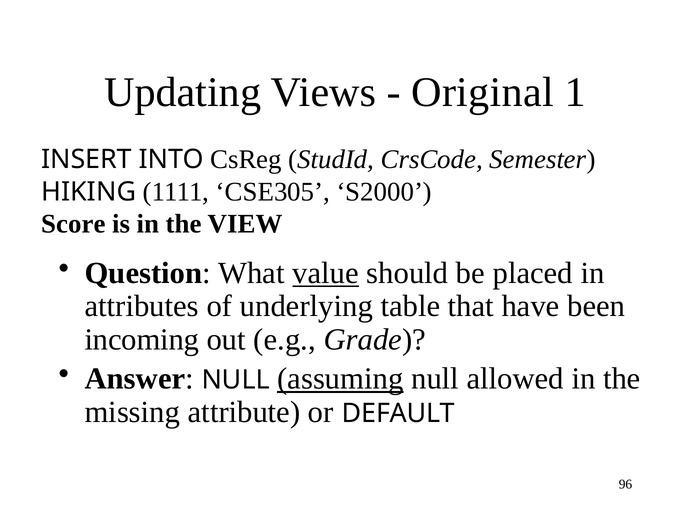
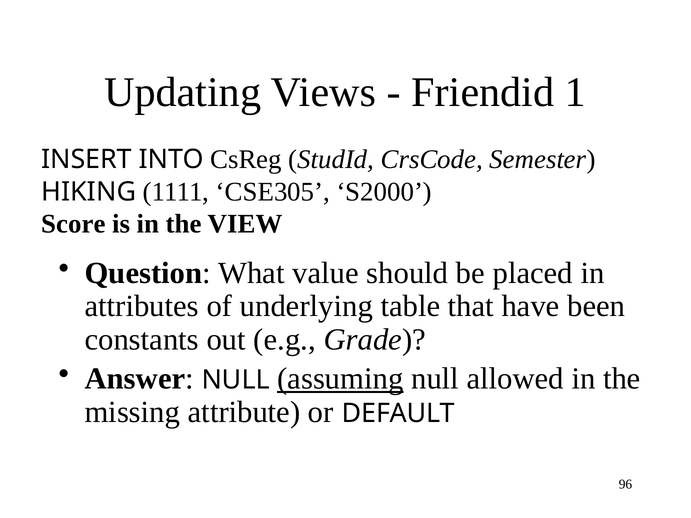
Original: Original -> Friendid (483, 92)
value underline: present -> none (326, 273)
incoming: incoming -> constants (142, 340)
